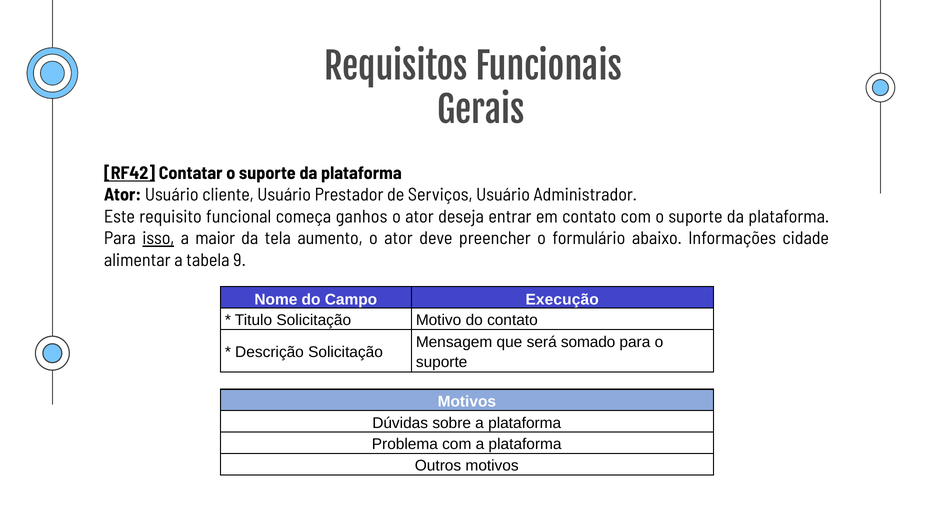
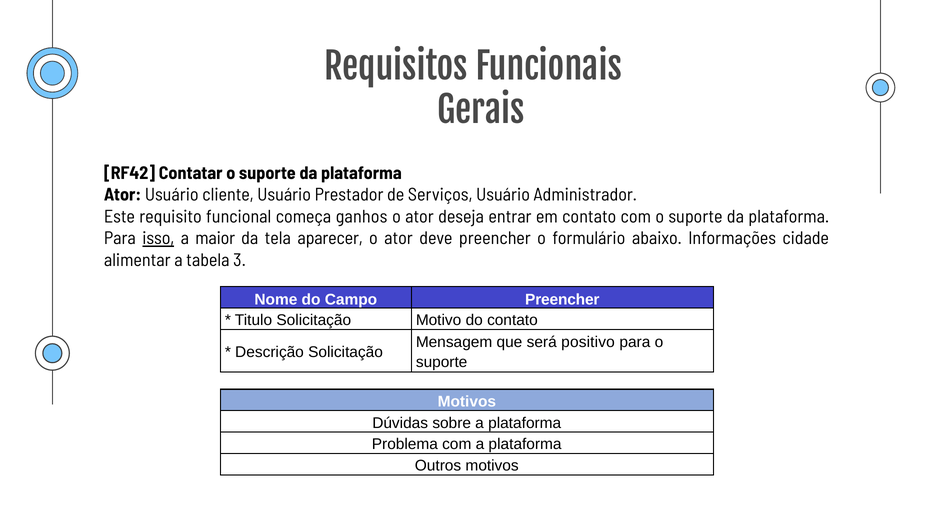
RF42 underline: present -> none (130, 173)
aumento: aumento -> aparecer (330, 238)
9: 9 -> 3 (240, 260)
Campo Execução: Execução -> Preencher (562, 299)
somado: somado -> positivo (588, 342)
